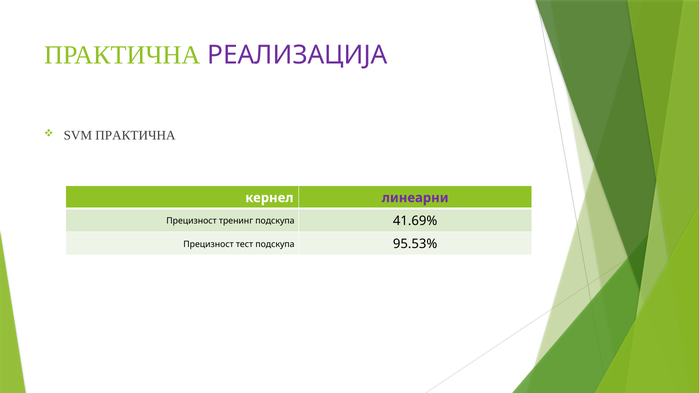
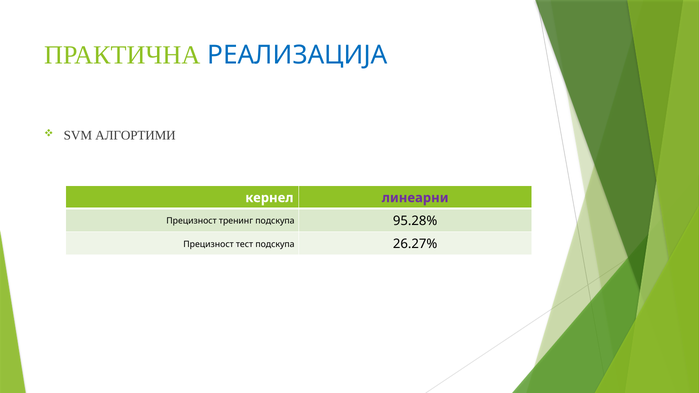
РЕАЛИЗАЦИЈА colour: purple -> blue (297, 55)
SVM ПРАКТИЧНА: ПРАКТИЧНА -> АЛГОРТИМИ (136, 135)
41.69%: 41.69% -> 95.28% (415, 221)
95.53%: 95.53% -> 26.27% (415, 244)
